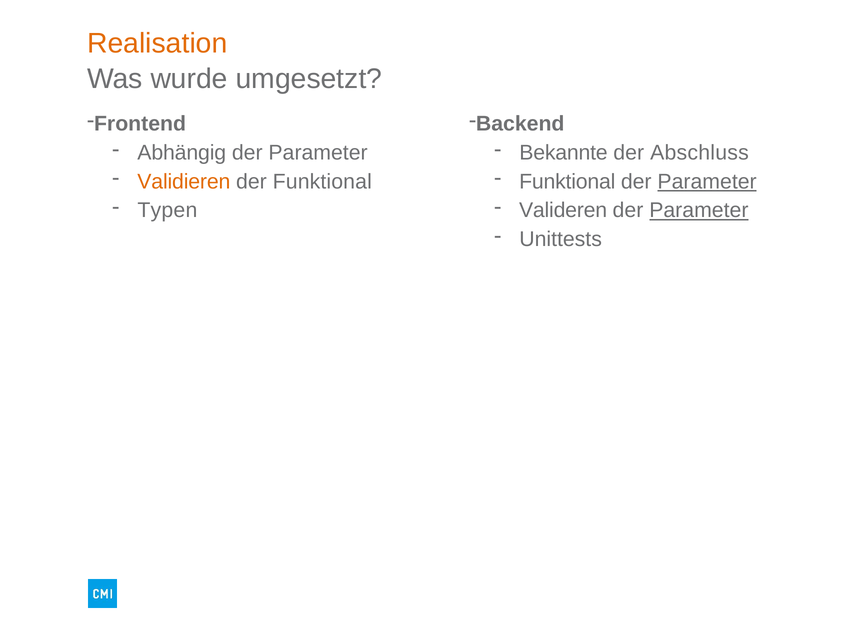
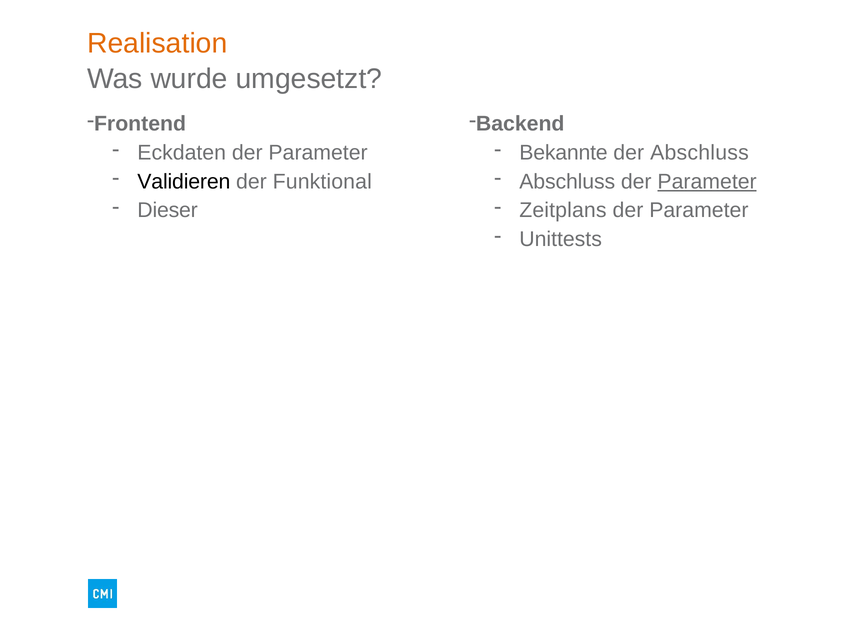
Abhängig: Abhängig -> Eckdaten (182, 153)
Validieren colour: orange -> black (184, 182)
Funktional: Funktional -> Abschluss (567, 182)
Typen: Typen -> Dieser (168, 211)
Valideren: Valideren -> Zeitplans (563, 211)
Parameter underline: present -> none (699, 211)
